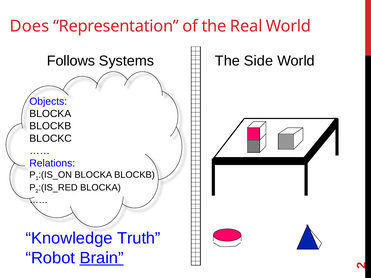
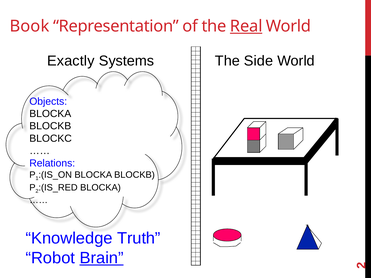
Does: Does -> Book (30, 26)
Real underline: none -> present (246, 26)
Follows: Follows -> Exactly (71, 61)
